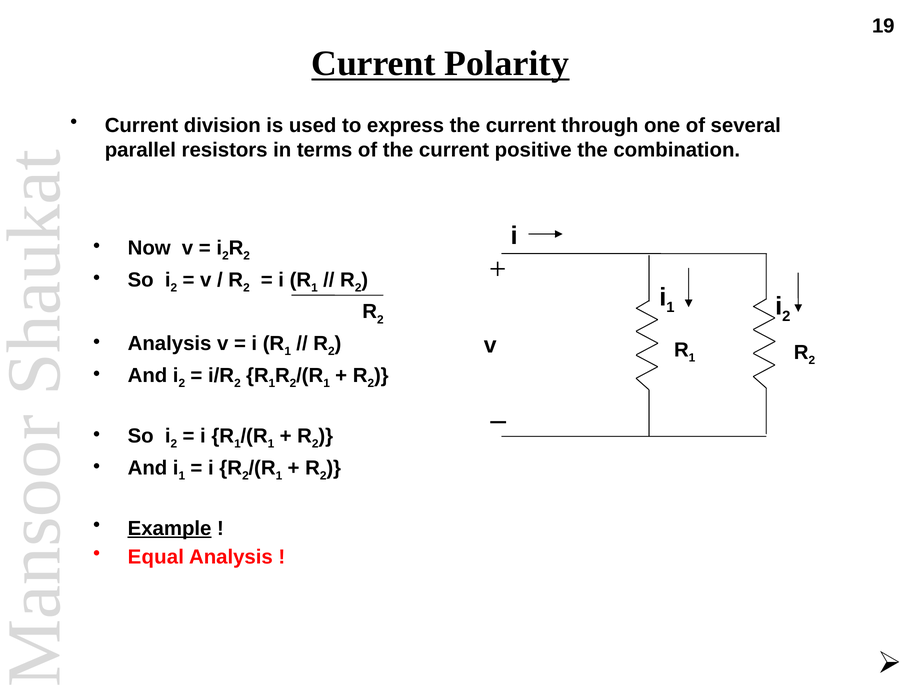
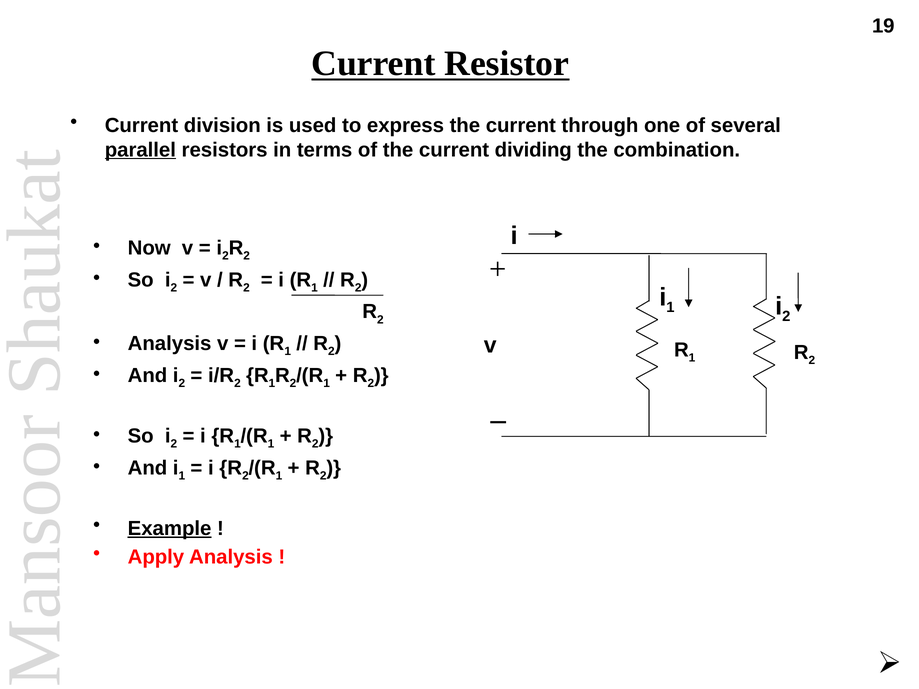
Polarity: Polarity -> Resistor (507, 64)
parallel underline: none -> present (140, 150)
positive: positive -> dividing (533, 150)
Equal: Equal -> Apply (156, 557)
